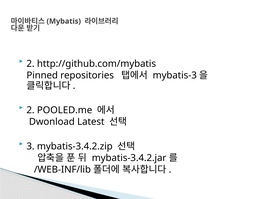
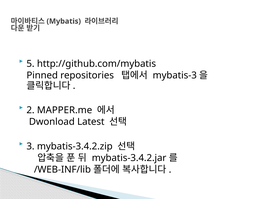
2: 2 -> 5 (30, 64)
POOLED.me: POOLED.me -> MAPPER.me (65, 110)
